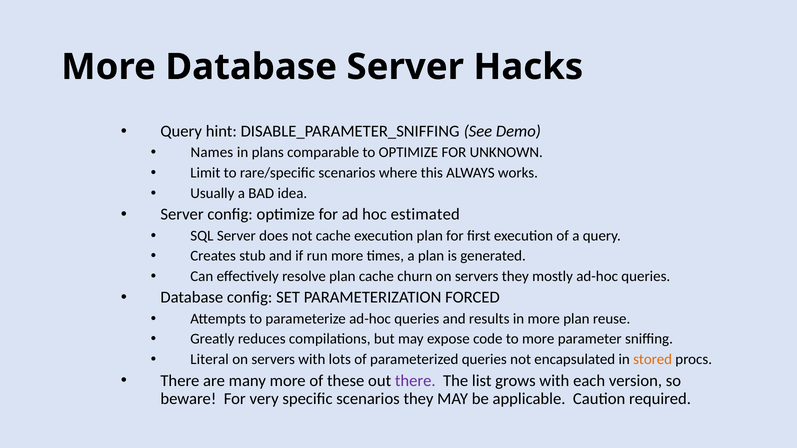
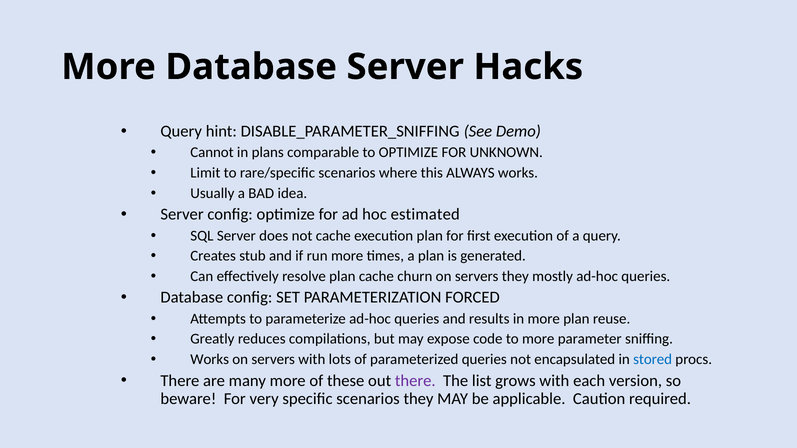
Names: Names -> Cannot (212, 153)
Literal: Literal -> Works (210, 360)
stored colour: orange -> blue (653, 360)
